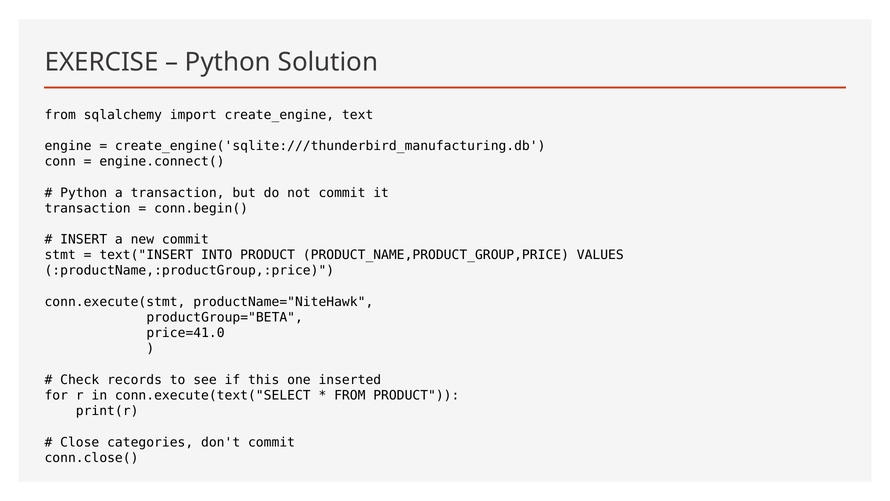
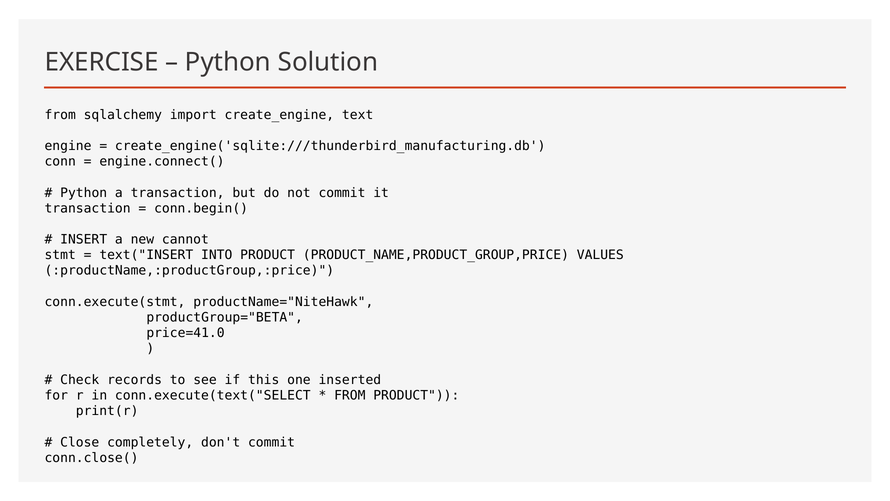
new commit: commit -> cannot (185, 239)
categories: categories -> completely (150, 442)
